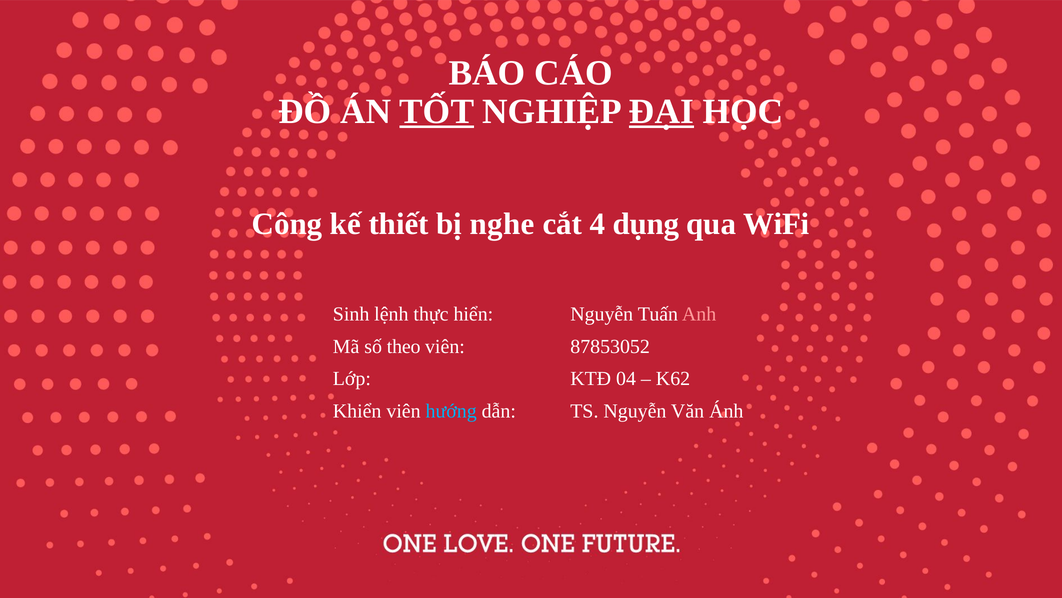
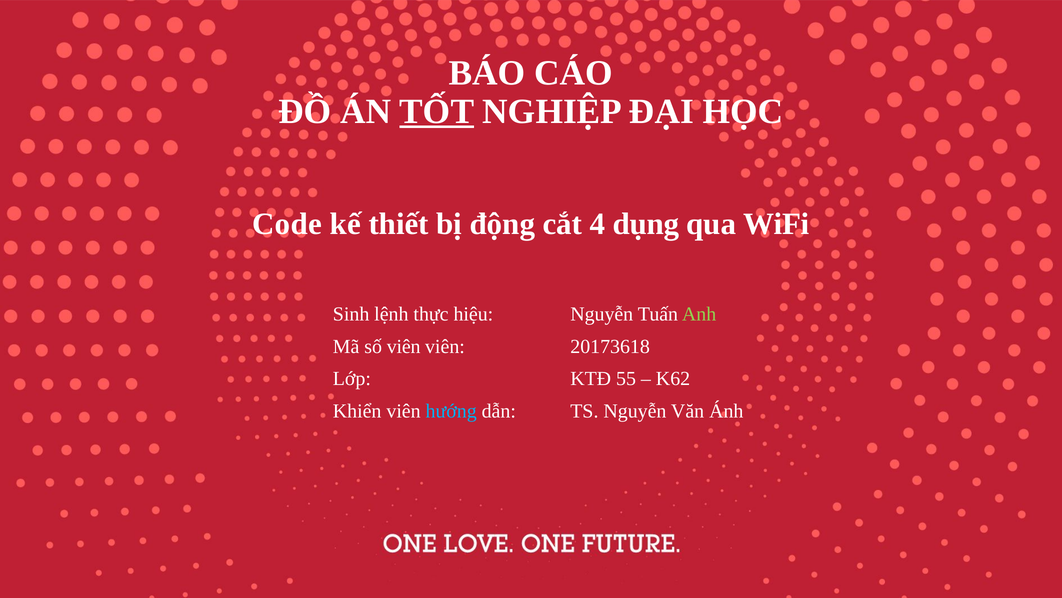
ĐẠI underline: present -> none (661, 111)
Công: Công -> Code (287, 224)
nghe: nghe -> động (502, 224)
hiển: hiển -> hiệu (473, 314)
Anh colour: pink -> light green (699, 314)
số theo: theo -> viên (404, 346)
87853052: 87853052 -> 20173618 (610, 346)
04: 04 -> 55 (626, 378)
